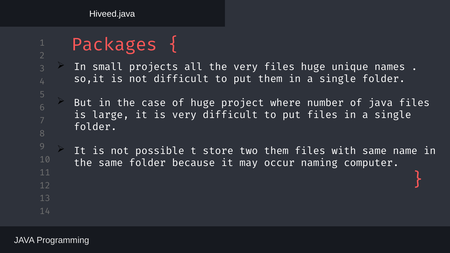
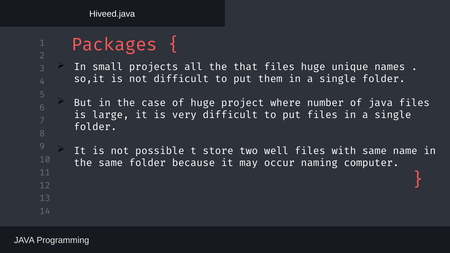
the very: very -> that (246, 67)
two them: them -> well (276, 151)
